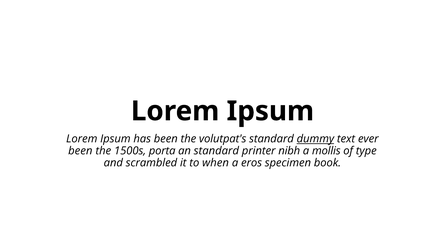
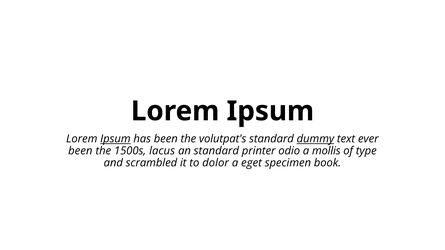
Ipsum underline: none -> present (115, 139)
porta: porta -> lacus (162, 151)
nibh: nibh -> odio (289, 151)
when: when -> dolor (216, 163)
eros: eros -> eget (252, 163)
